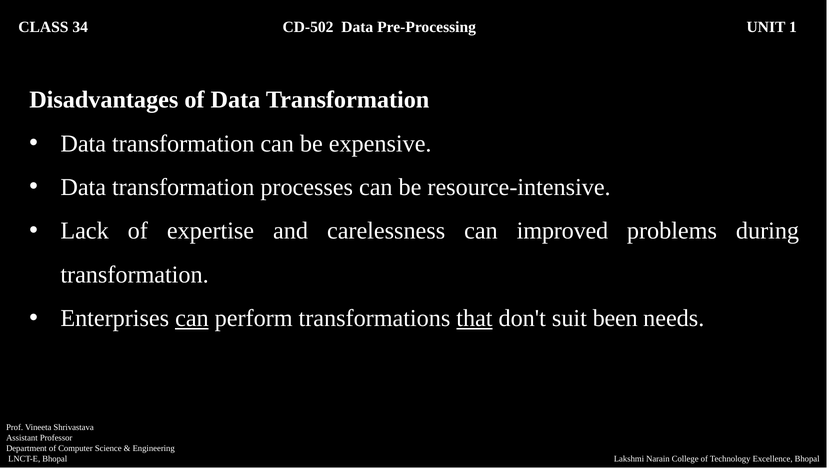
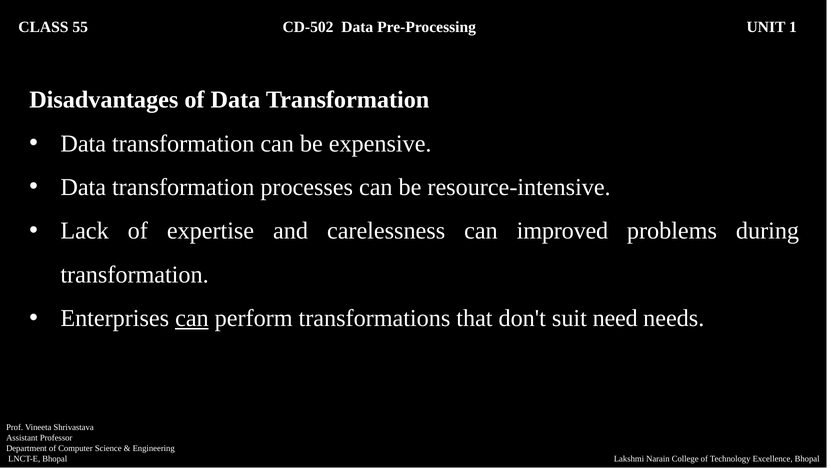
34: 34 -> 55 (80, 27)
that underline: present -> none (474, 318)
been: been -> need (615, 318)
